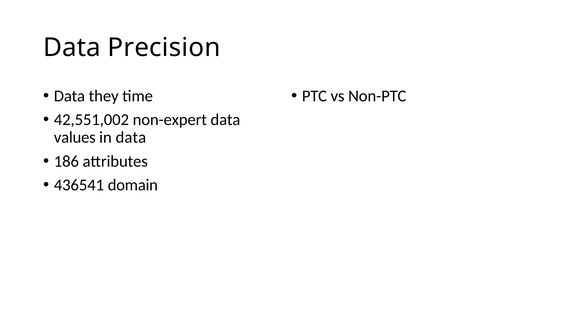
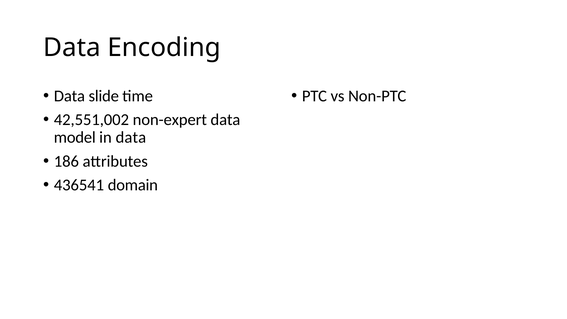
Precision: Precision -> Encoding (164, 48)
they: they -> slide (104, 96)
values: values -> model (75, 138)
